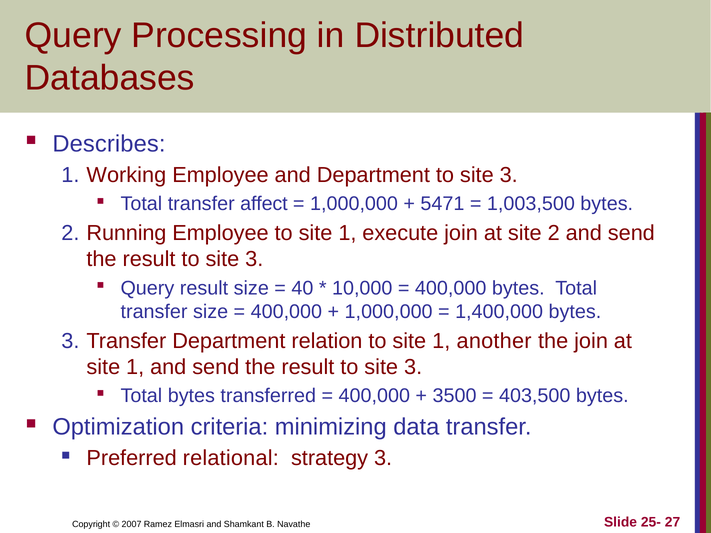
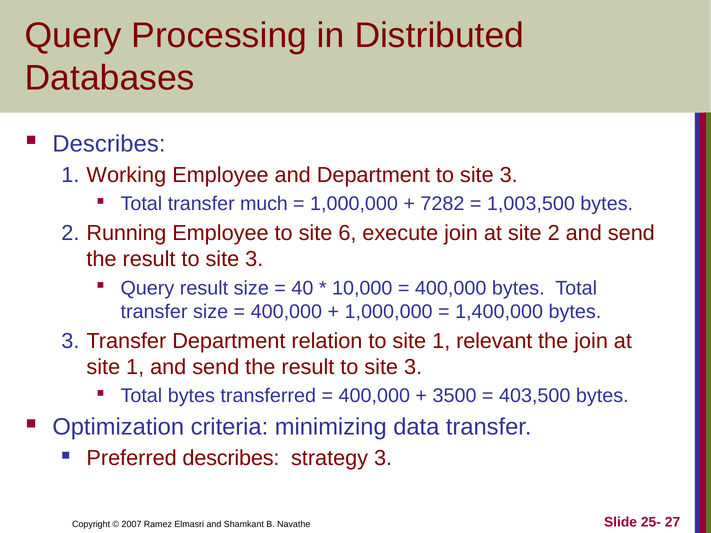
affect: affect -> much (264, 204)
5471: 5471 -> 7282 (442, 204)
Employee to site 1: 1 -> 6 (347, 233)
another: another -> relevant (494, 341)
Preferred relational: relational -> describes (231, 458)
